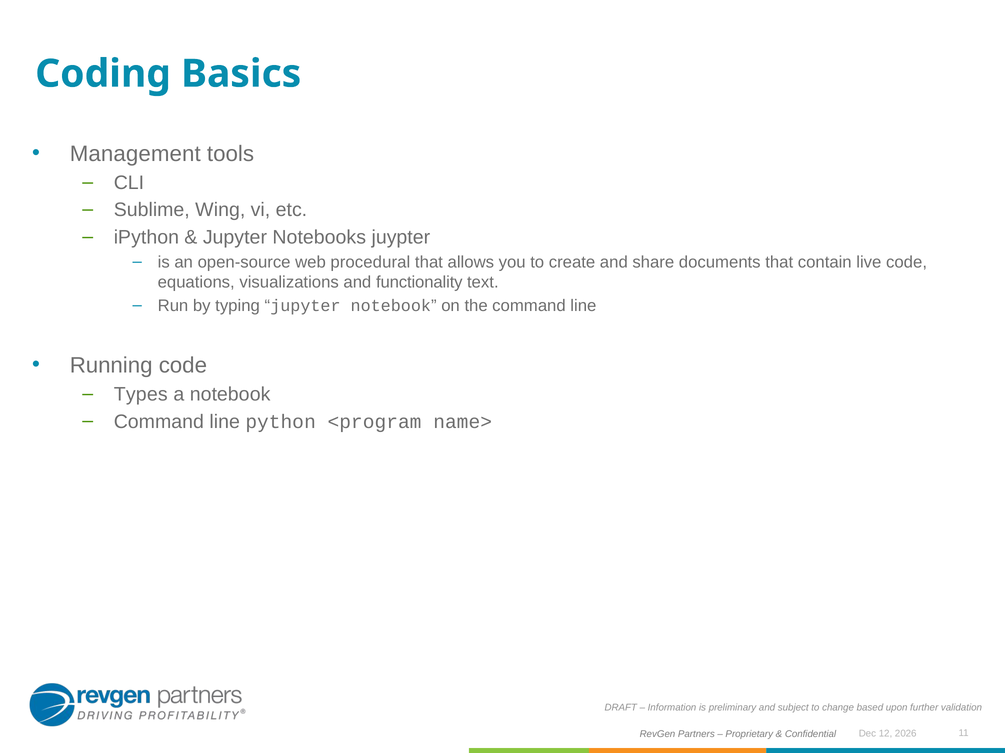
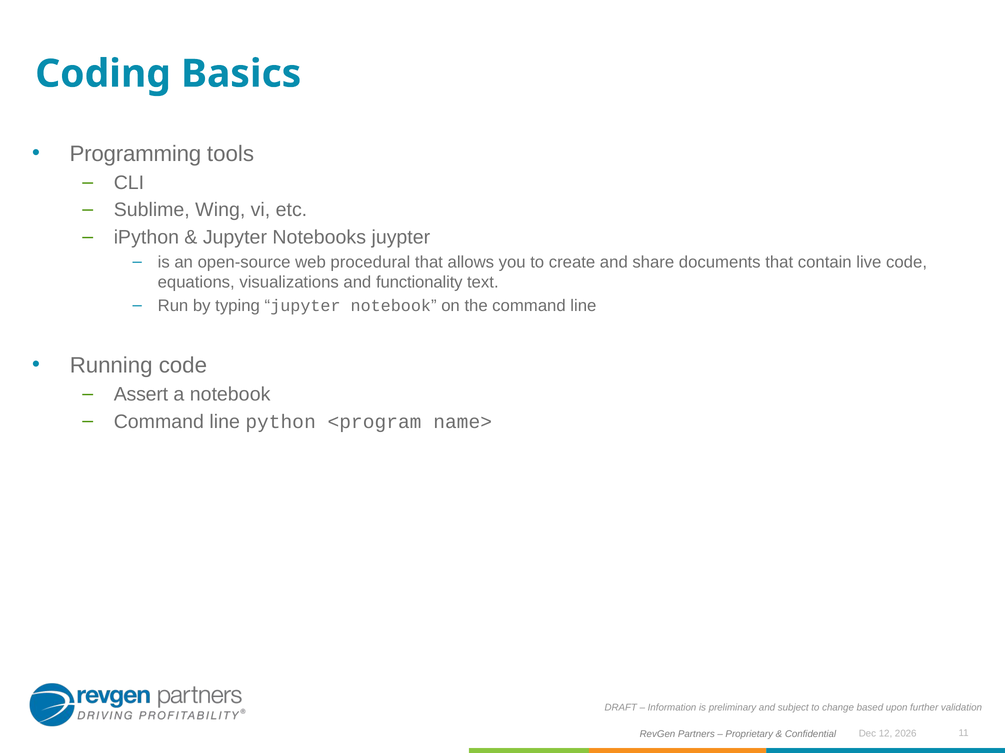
Management: Management -> Programming (135, 154)
Types: Types -> Assert (141, 395)
